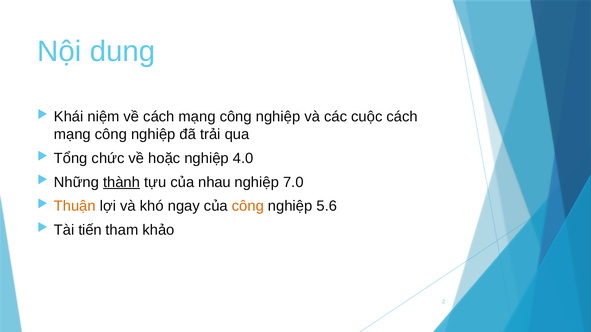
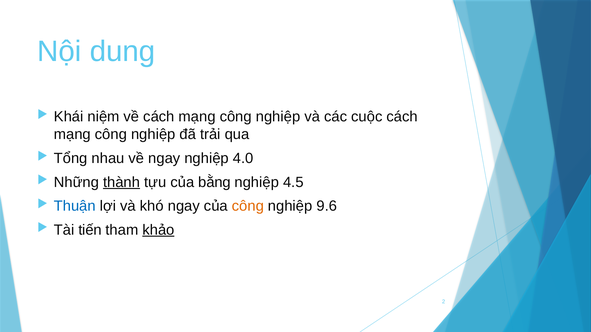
chức: chức -> nhau (108, 158)
về hoặc: hoặc -> ngay (164, 158)
nhau: nhau -> bằng (215, 182)
7.0: 7.0 -> 4.5 (293, 182)
Thuận colour: orange -> blue (75, 206)
5.6: 5.6 -> 9.6 (327, 206)
khảo underline: none -> present (158, 230)
